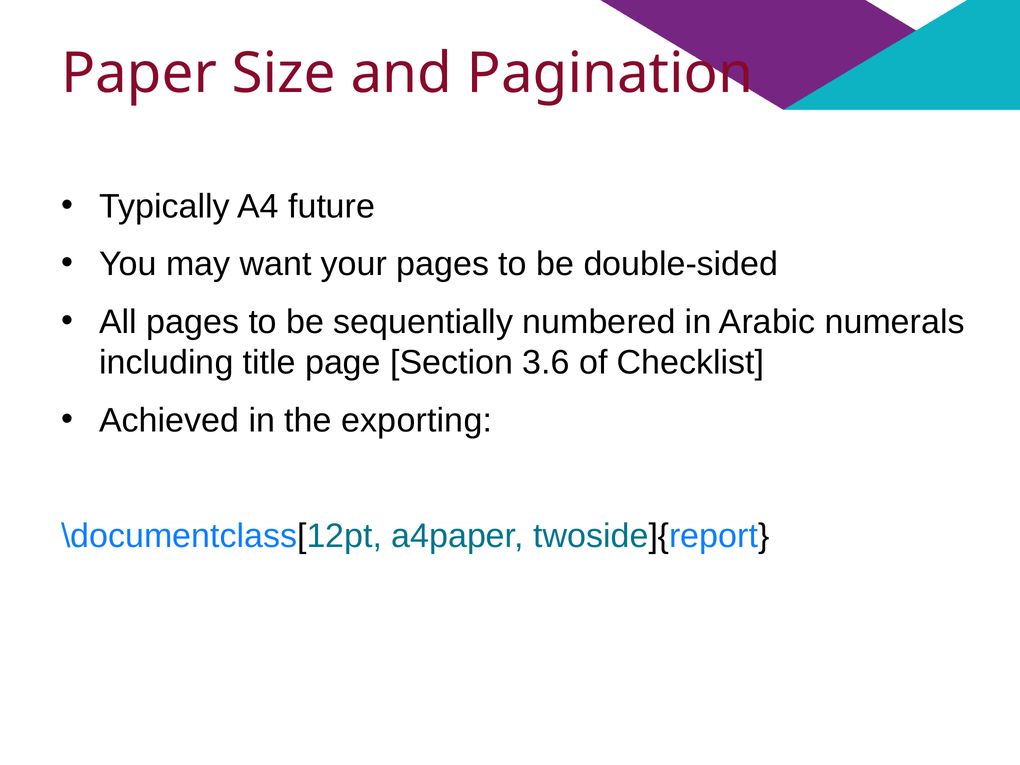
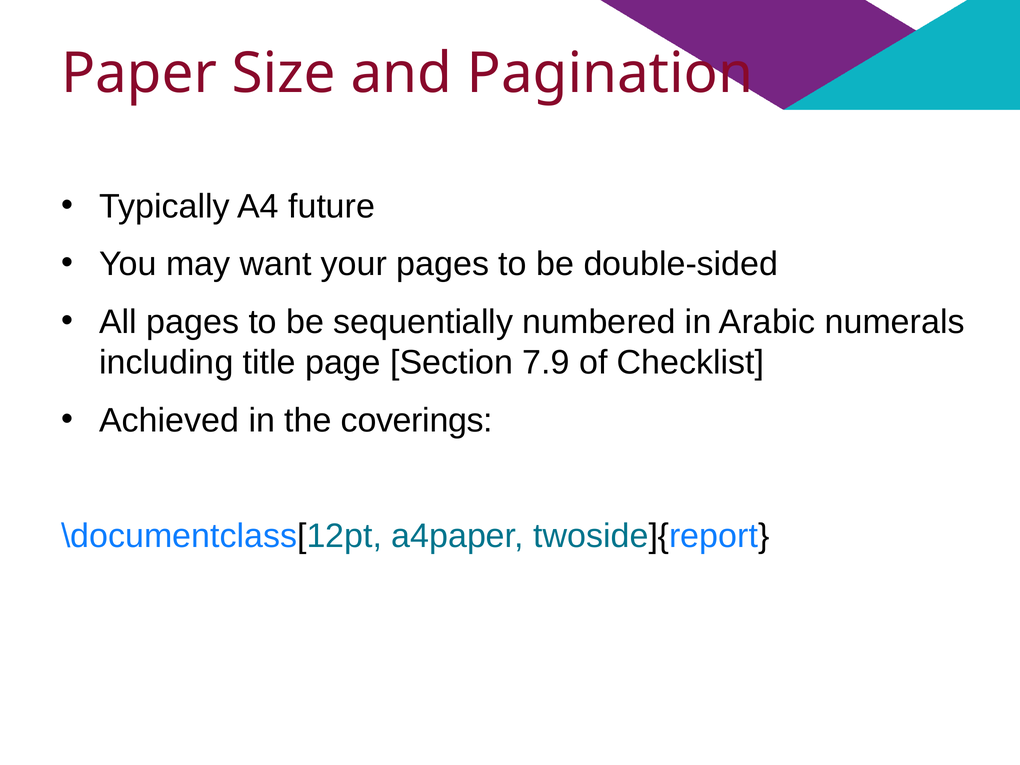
3.6: 3.6 -> 7.9 (546, 363)
exporting: exporting -> coverings (417, 421)
